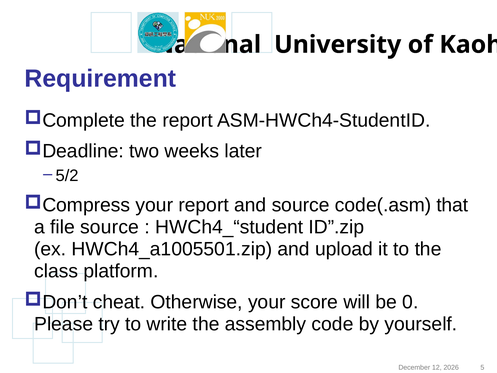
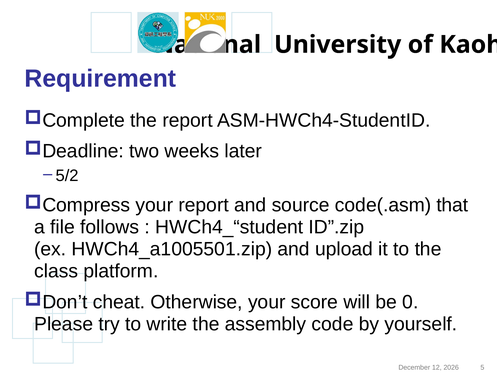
file source: source -> follows (110, 227)
